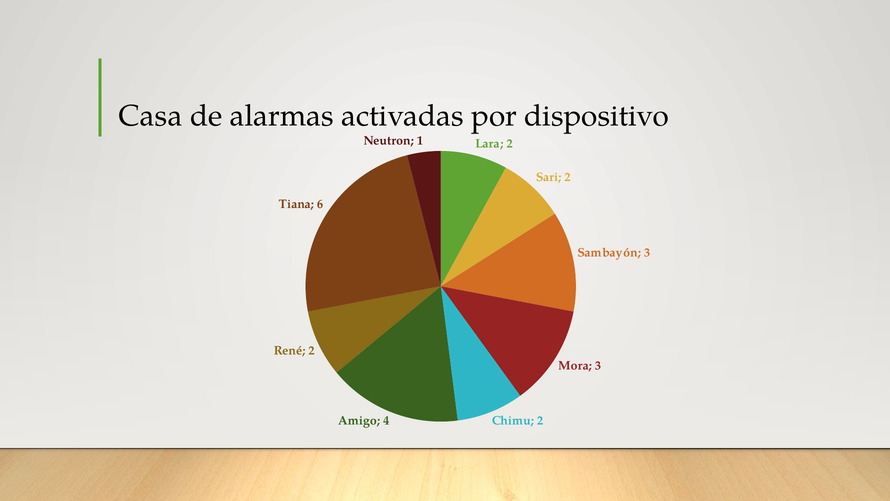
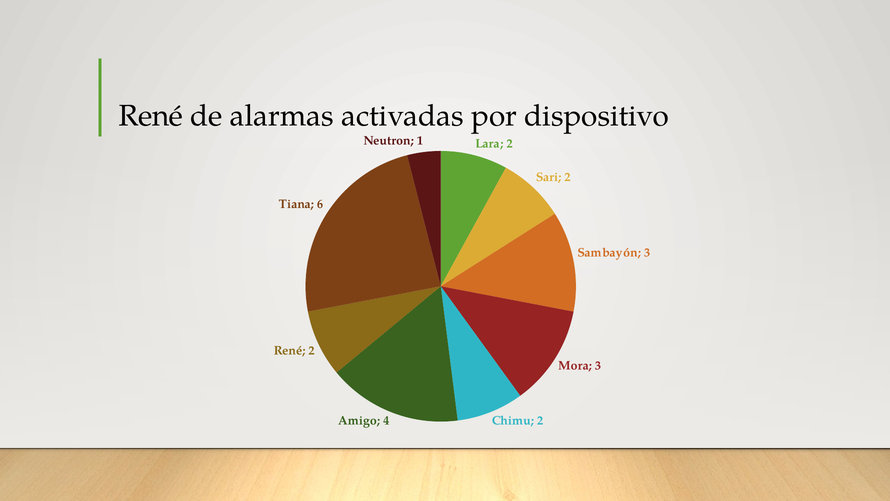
Casa: Casa -> René (151, 116)
